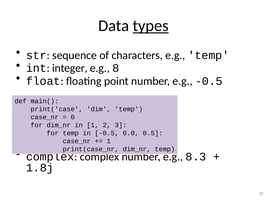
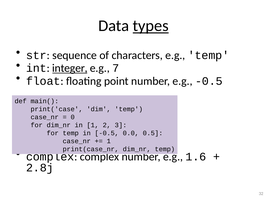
integer underline: none -> present (70, 68)
8: 8 -> 7 (116, 68)
8.3: 8.3 -> 1.6 (196, 157)
1.8j: 1.8j -> 2.8j (40, 168)
